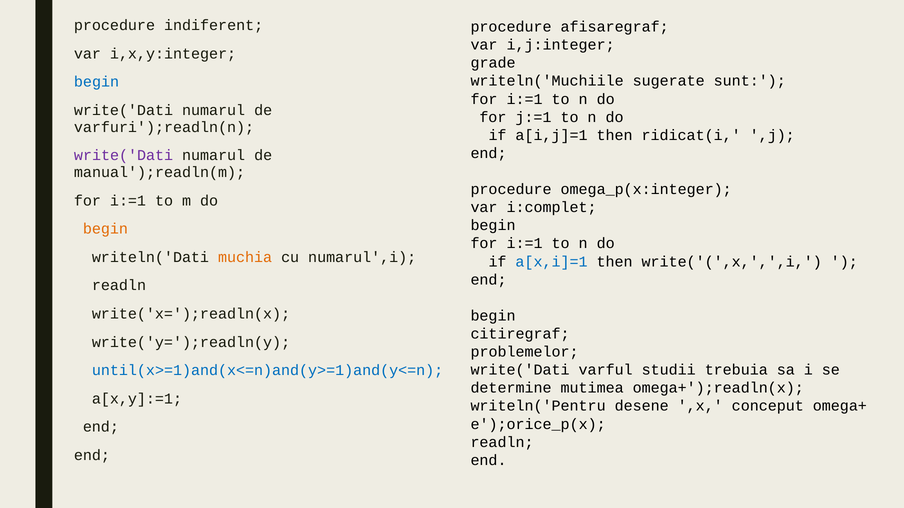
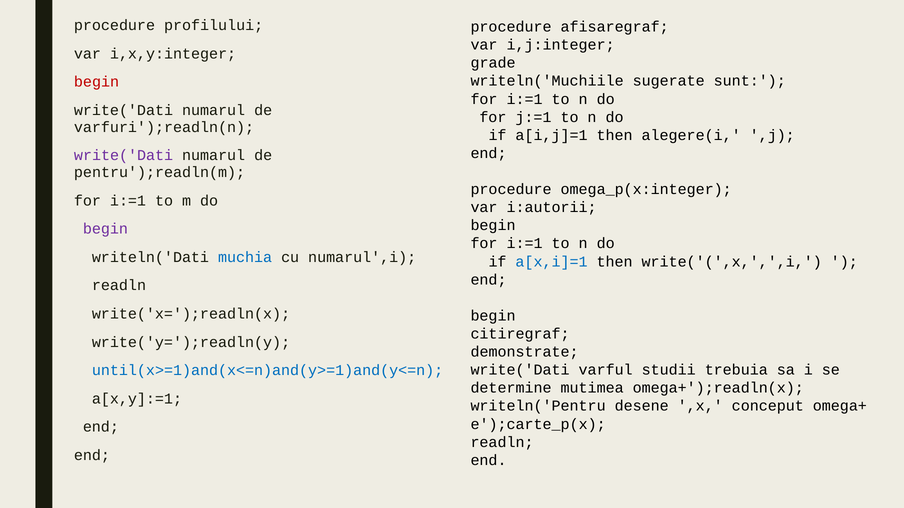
indiferent: indiferent -> profilului (214, 25)
begin colour: blue -> red (97, 82)
ridicat(i: ridicat(i -> alegere(i (691, 135)
manual');readln(m: manual');readln(m -> pentru');readln(m (160, 173)
i:complet: i:complet -> i:autorii (552, 208)
begin colour: orange -> purple (105, 229)
muchia colour: orange -> blue (245, 258)
problemelor: problemelor -> demonstrate (525, 352)
e');orice_p(x: e');orice_p(x -> e');carte_p(x (538, 424)
